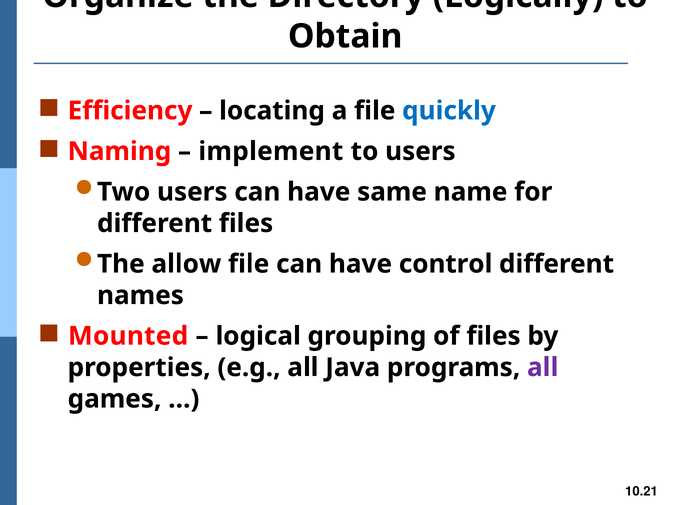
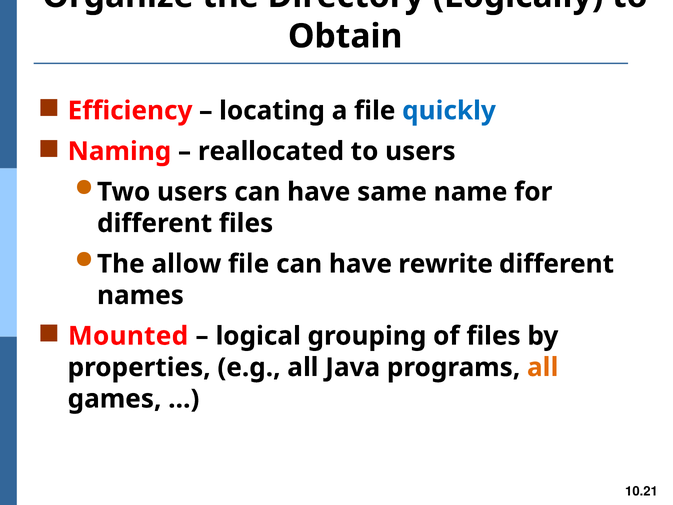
implement: implement -> reallocated (271, 151)
control: control -> rewrite (446, 264)
all colour: purple -> orange (543, 367)
